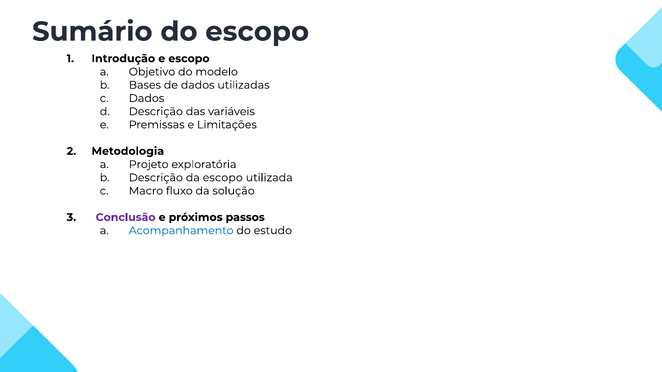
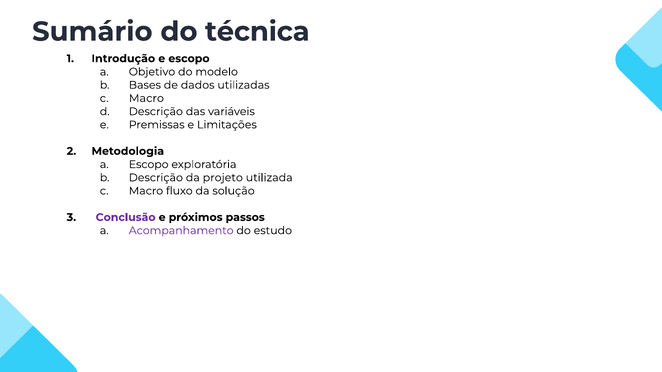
do escopo: escopo -> técnica (257, 32)
Dados: Dados -> Macro (146, 98)
Projeto: Projeto -> Escopo (149, 165)
da escopo: escopo -> projeto (223, 178)
Acompanhamento colour: blue -> purple (181, 231)
